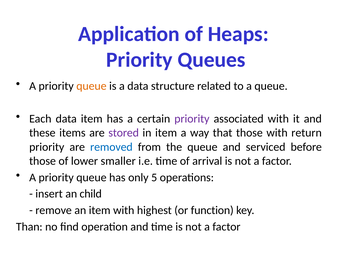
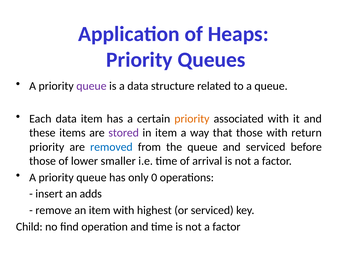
queue colour: orange -> purple (91, 86)
priority colour: purple -> orange (192, 119)
5: 5 -> 0 (154, 177)
child: child -> adds (91, 194)
or function: function -> serviced (212, 210)
Than: Than -> Child (29, 227)
